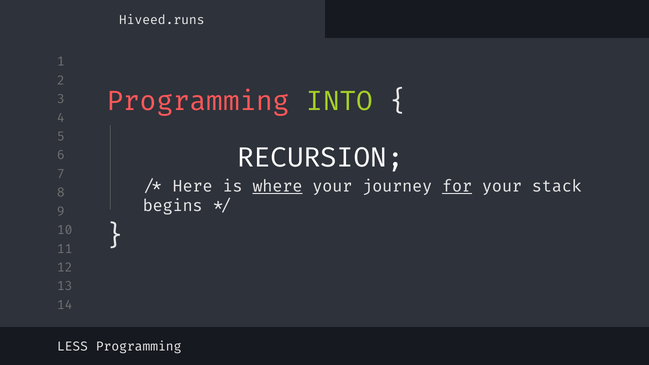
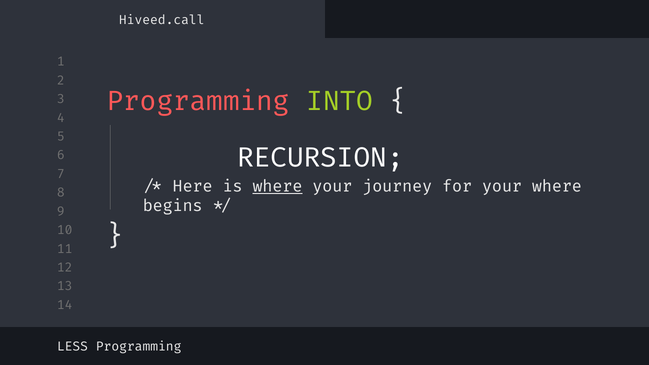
Hiveed.runs: Hiveed.runs -> Hiveed.call (162, 20)
for underline: present -> none (457, 186)
your stack: stack -> where (557, 186)
